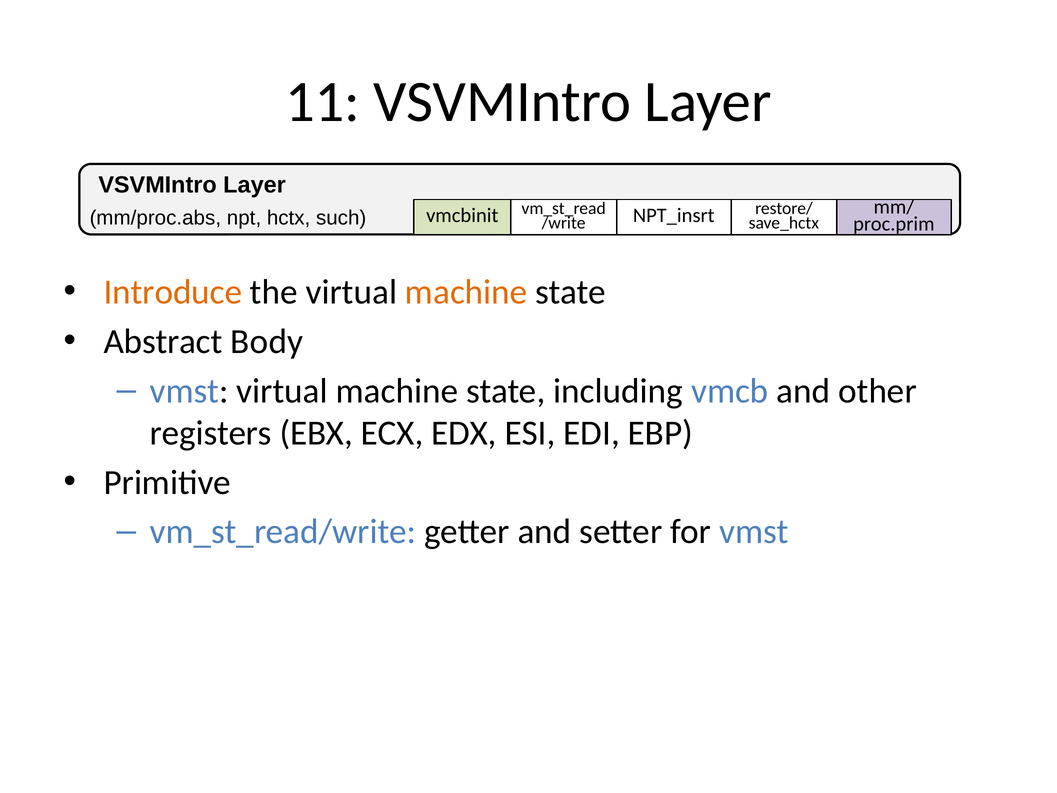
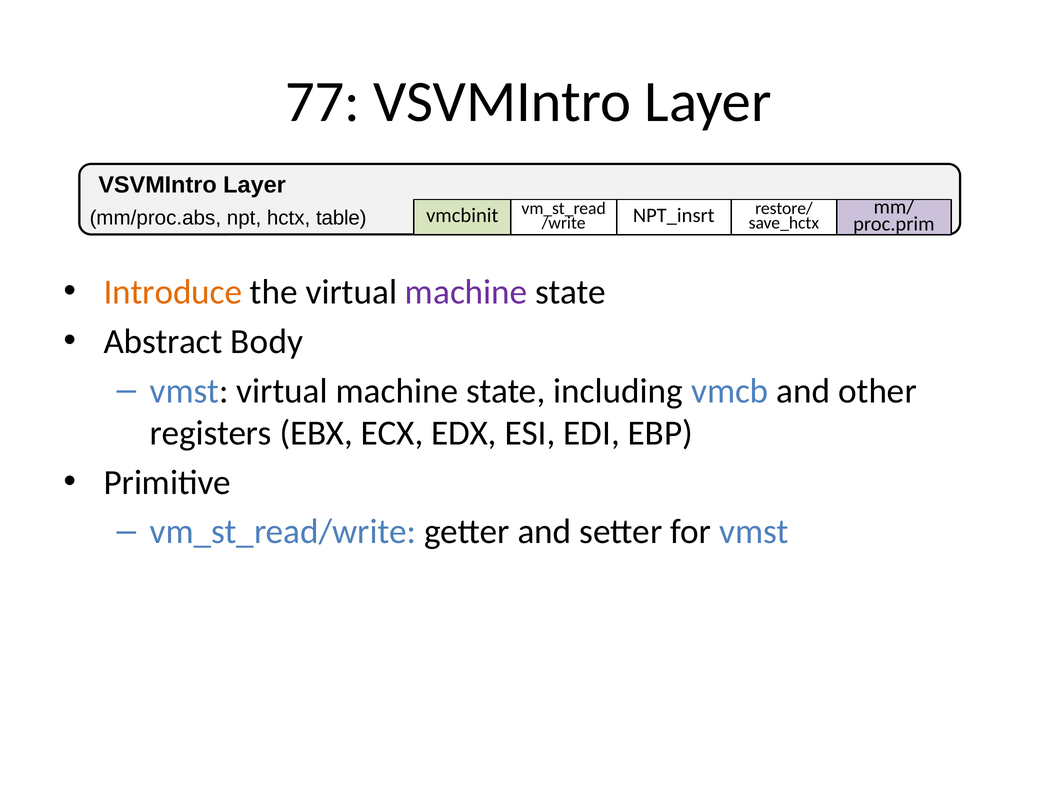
11: 11 -> 77 (323, 102)
such: such -> table (341, 218)
machine colour: orange -> purple (466, 292)
